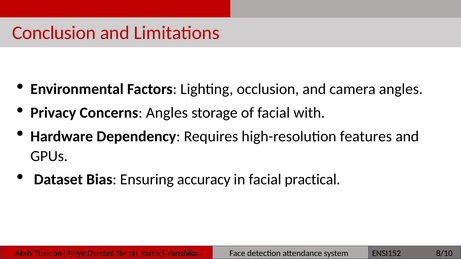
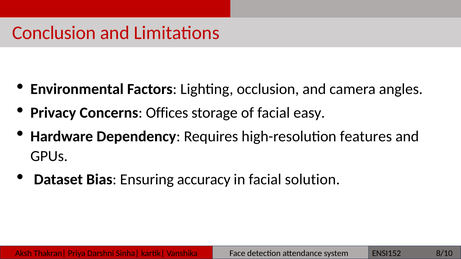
Concerns Angles: Angles -> Offices (167, 113)
with: with -> easy (309, 113)
practical: practical -> solution (312, 180)
